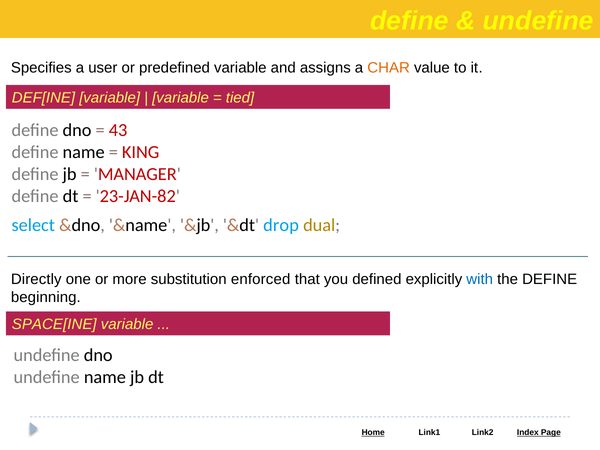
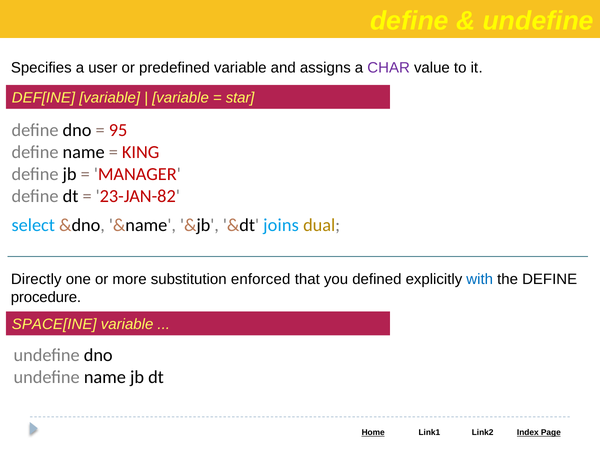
CHAR colour: orange -> purple (389, 68)
tied: tied -> star (240, 98)
43: 43 -> 95 (118, 130)
drop: drop -> joins (281, 225)
beginning: beginning -> procedure (46, 297)
